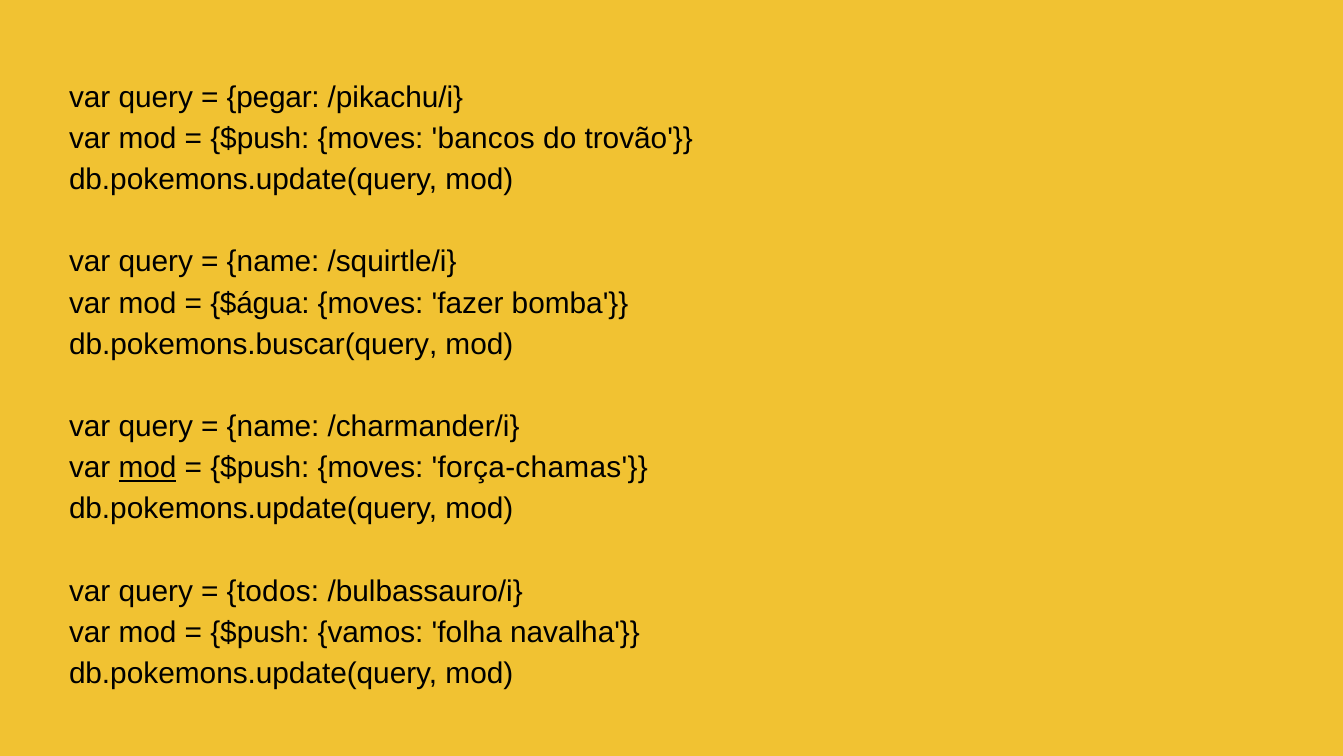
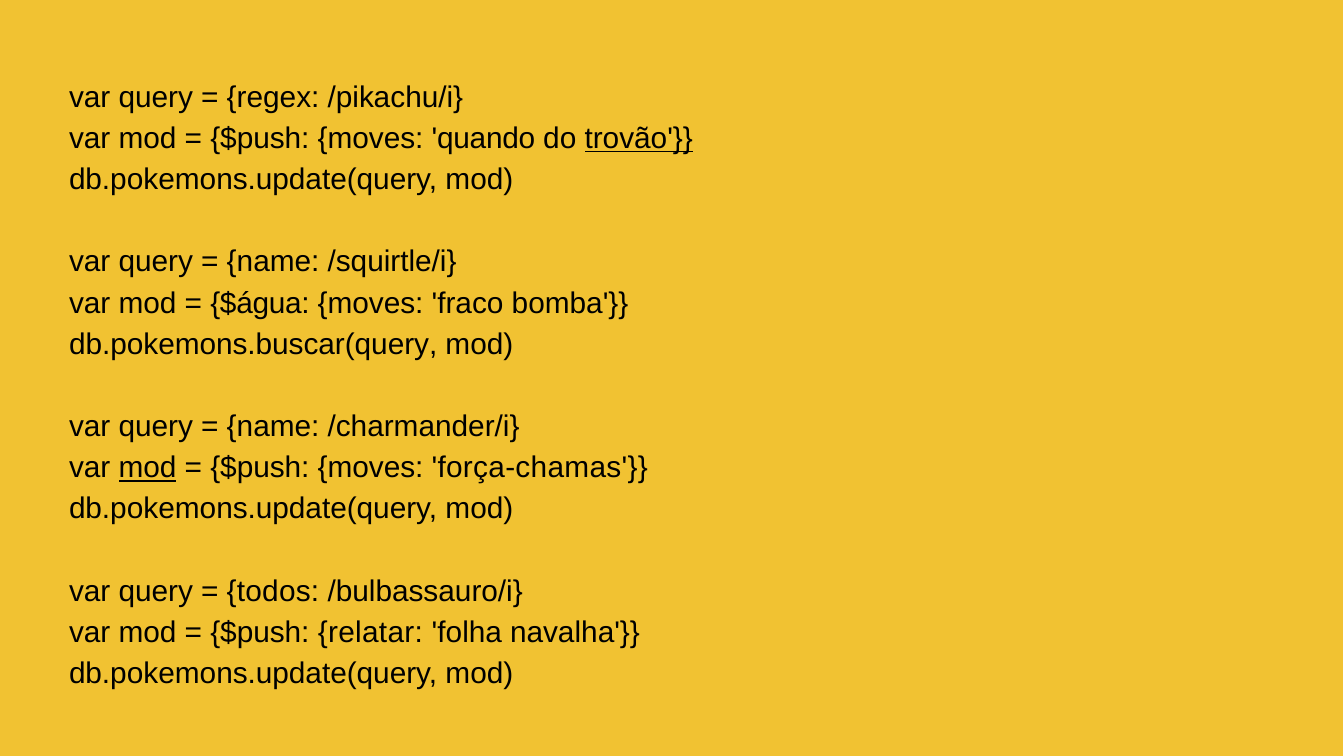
pegar: pegar -> regex (273, 97)
bancos: bancos -> quando (483, 139)
trovão underline: none -> present (639, 139)
fazer: fazer -> fraco (468, 303)
vamos: vamos -> relatar (370, 632)
